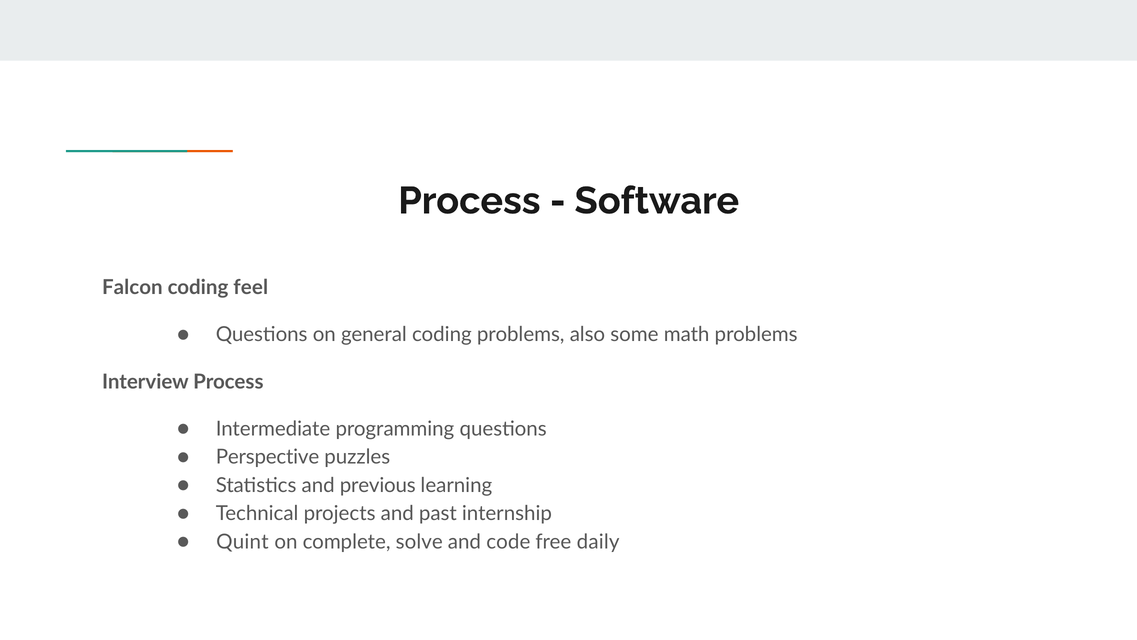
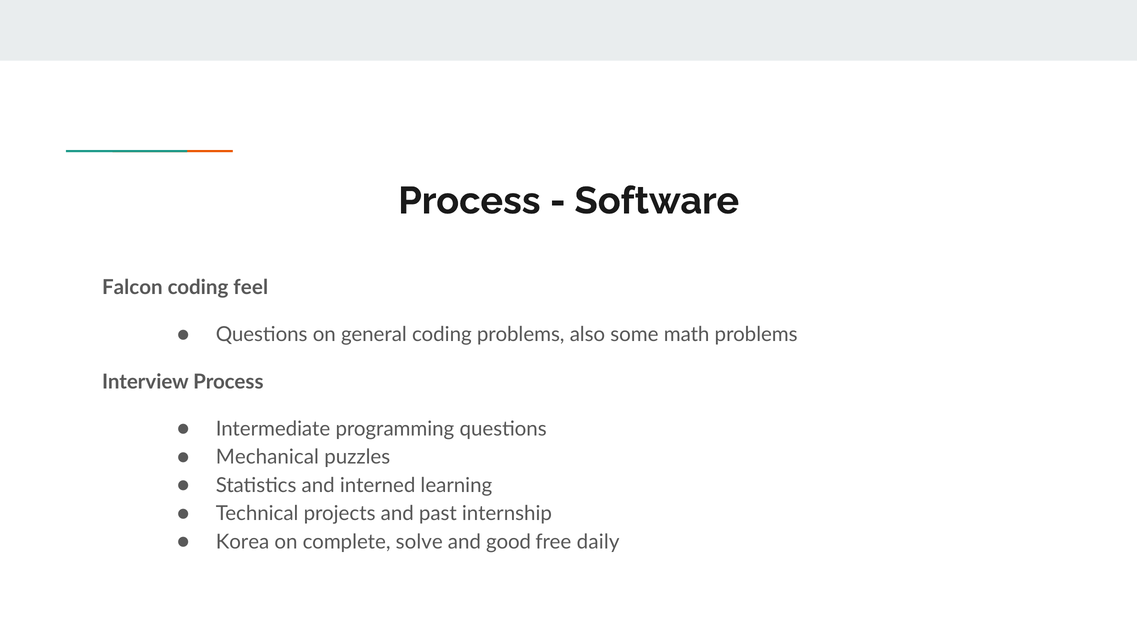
Perspective: Perspective -> Mechanical (267, 457)
previous: previous -> interned (378, 485)
Quint: Quint -> Korea (243, 541)
code: code -> good (509, 541)
